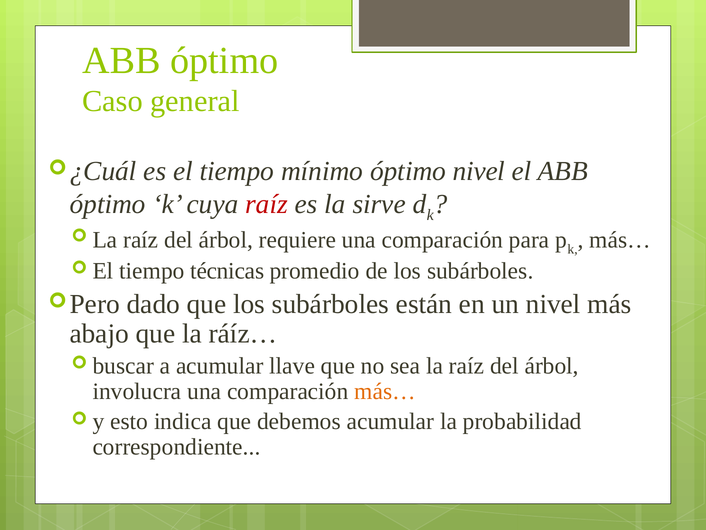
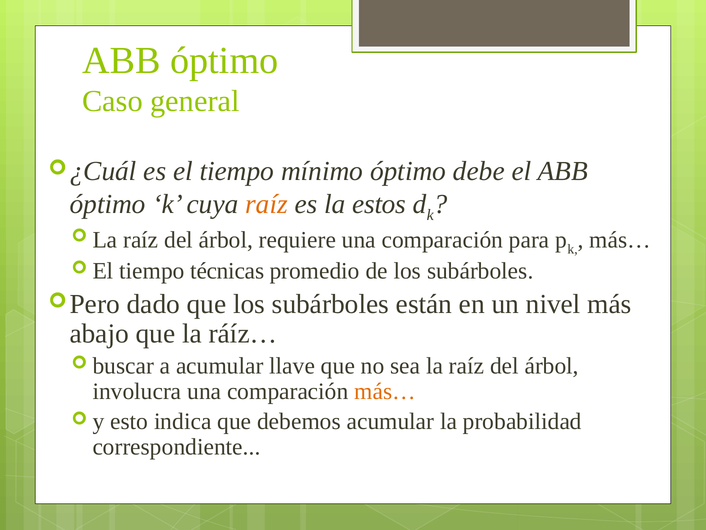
óptimo nivel: nivel -> debe (479, 171)
raíz colour: red -> orange (267, 204)
sirve: sirve -> estos (379, 204)
